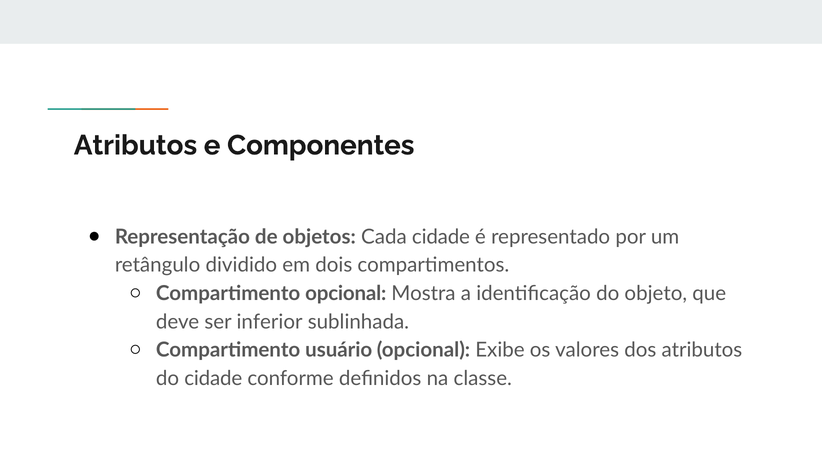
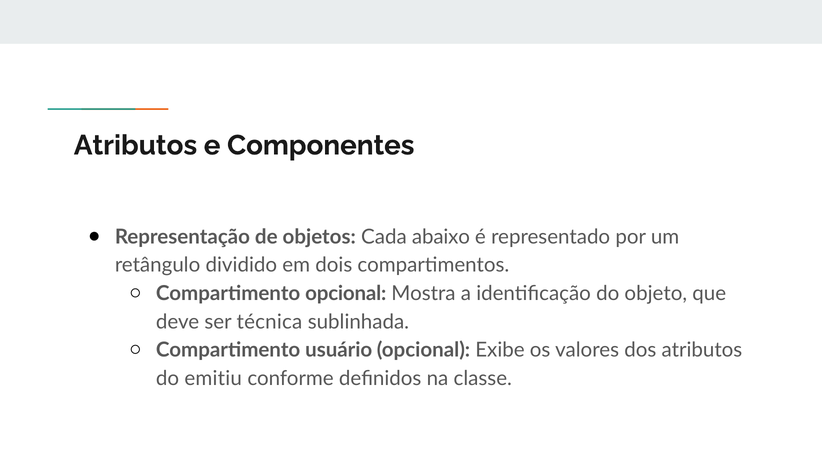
Cada cidade: cidade -> abaixo (441, 237)
inferior: inferior -> técnica (269, 322)
do cidade: cidade -> emitiu (213, 379)
